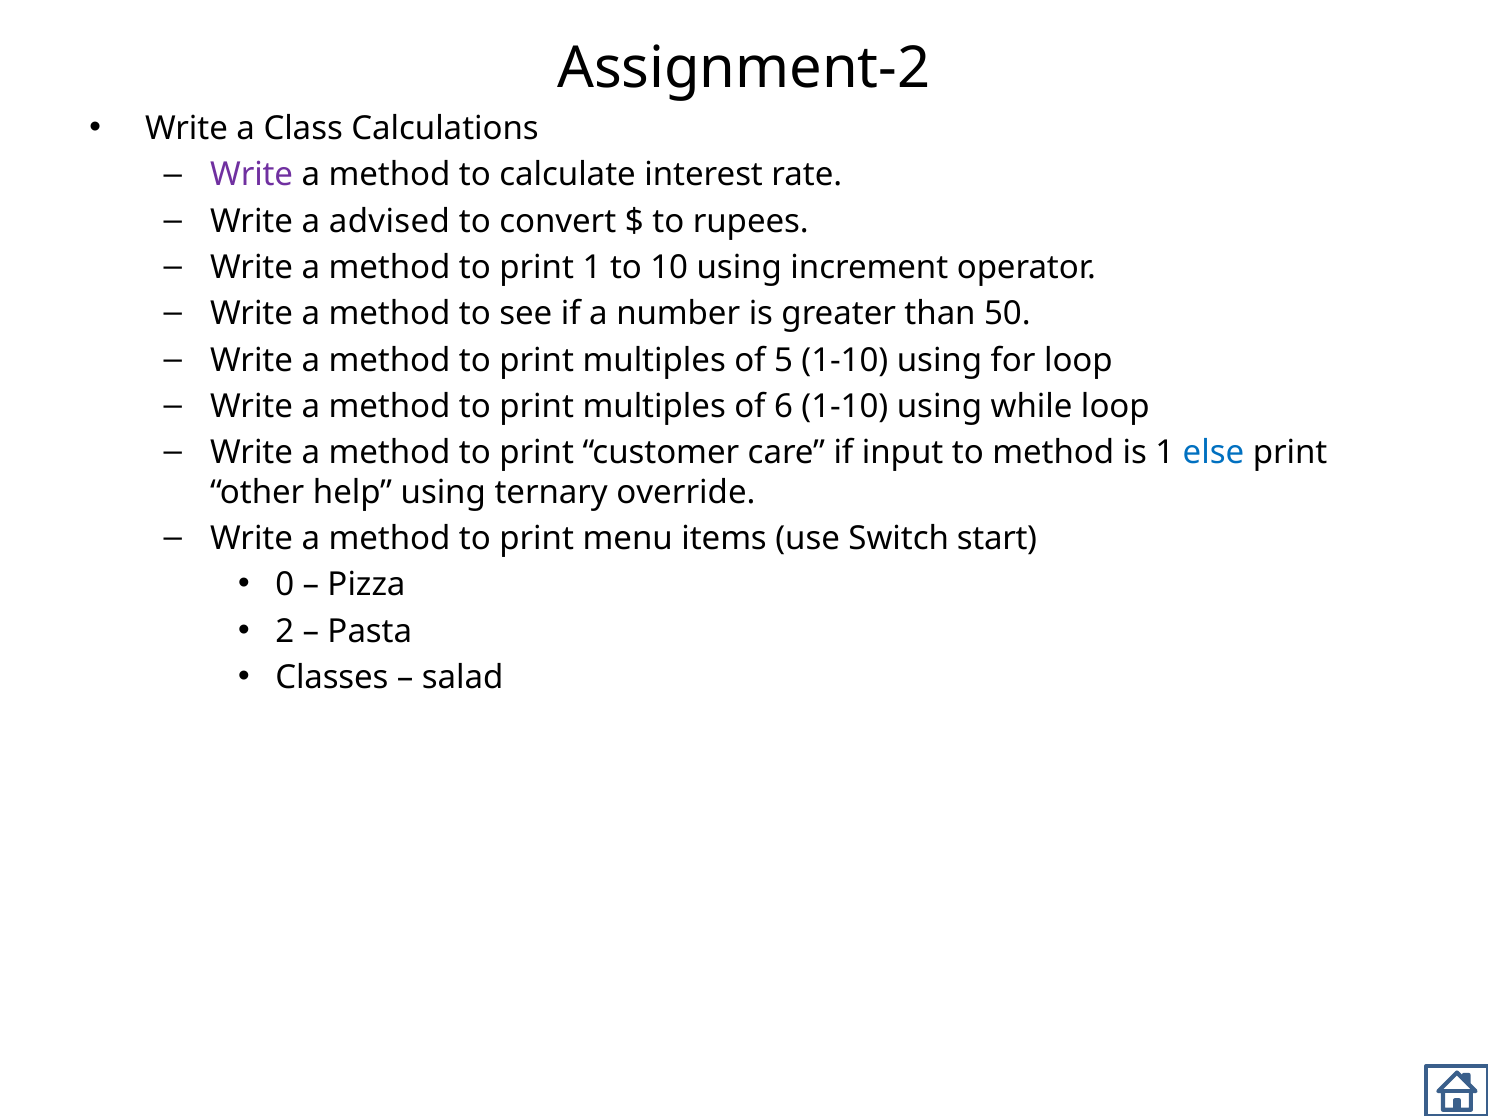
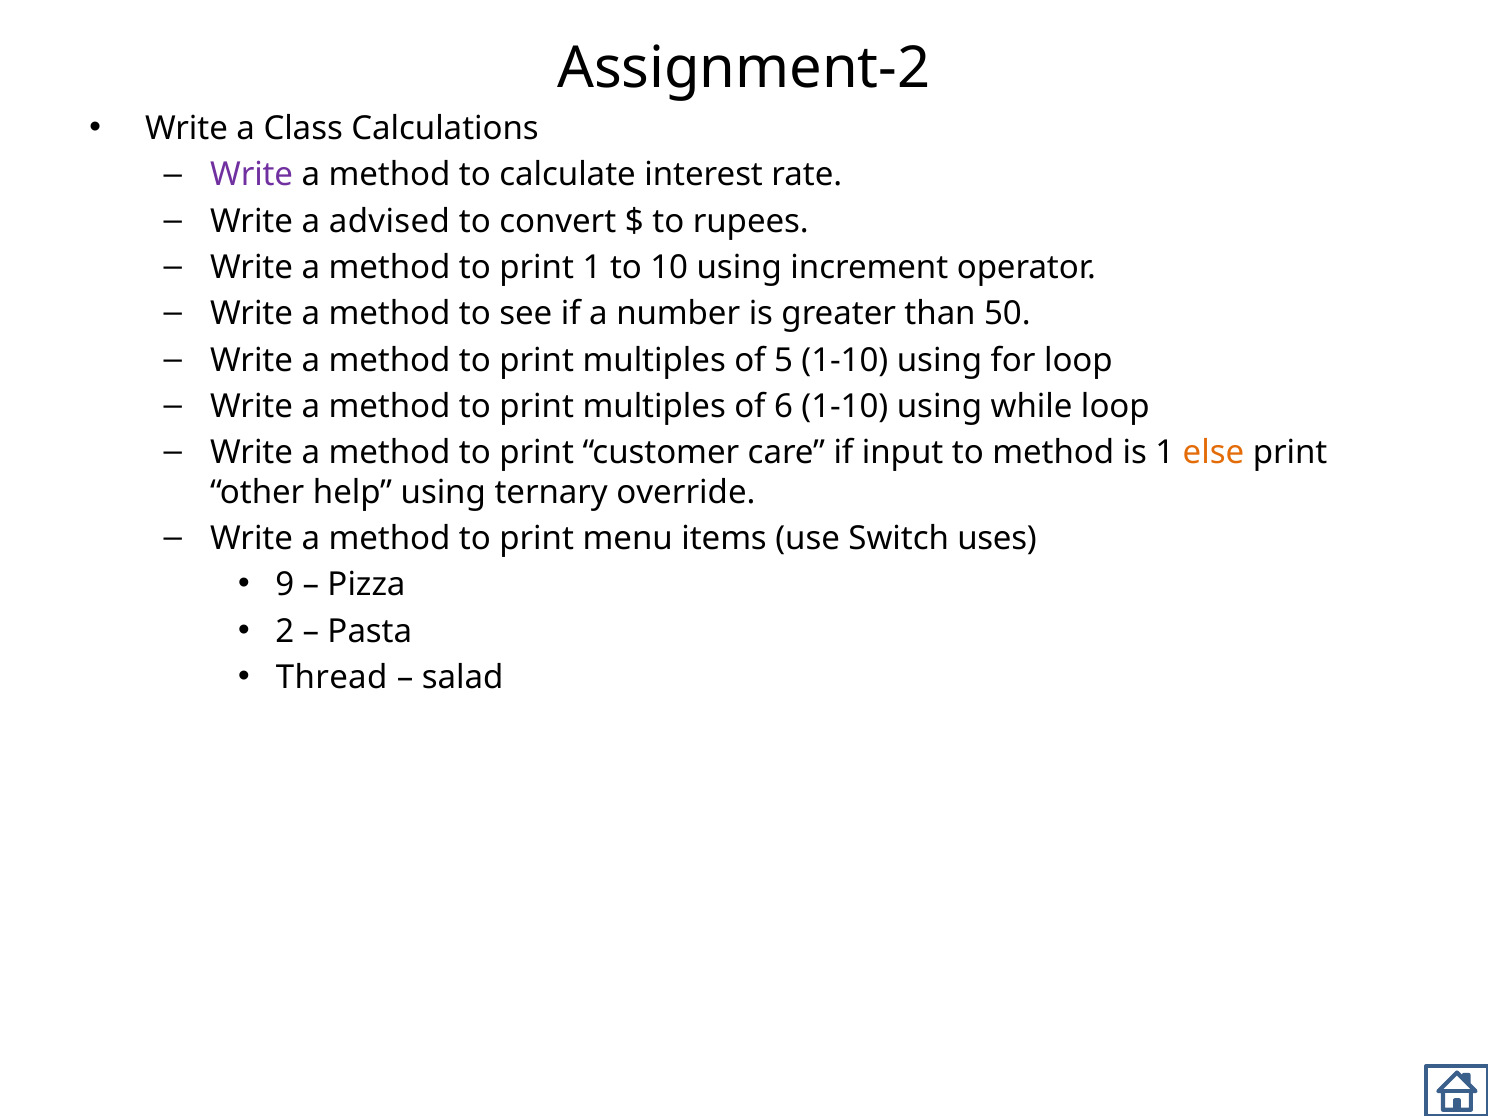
else colour: blue -> orange (1213, 453)
start: start -> uses (997, 539)
0: 0 -> 9 (285, 585)
Classes: Classes -> Thread (332, 678)
